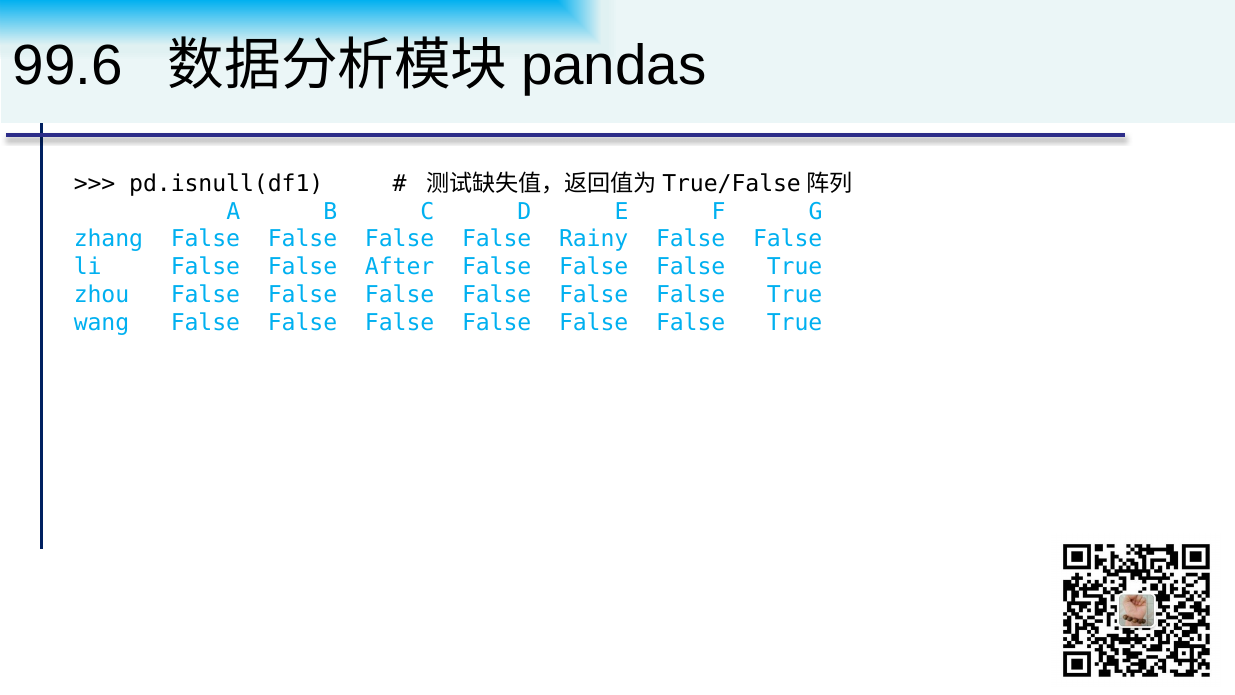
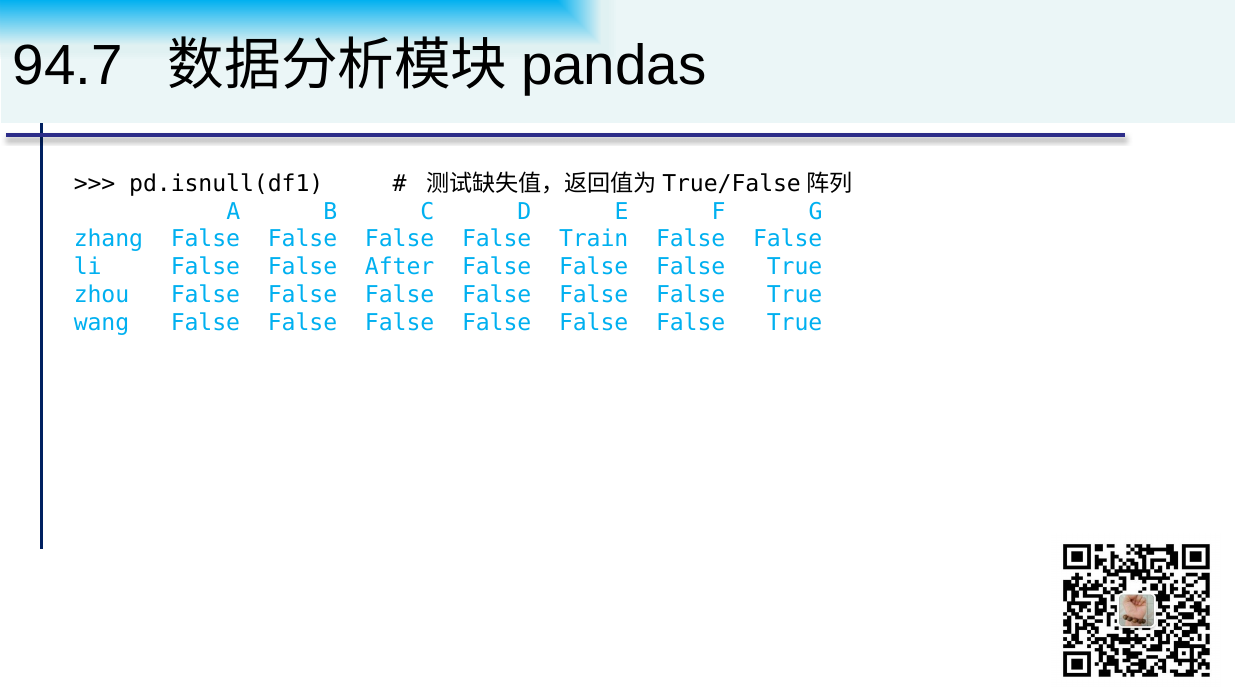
99.6: 99.6 -> 94.7 (68, 65)
Rainy: Rainy -> Train (594, 239)
